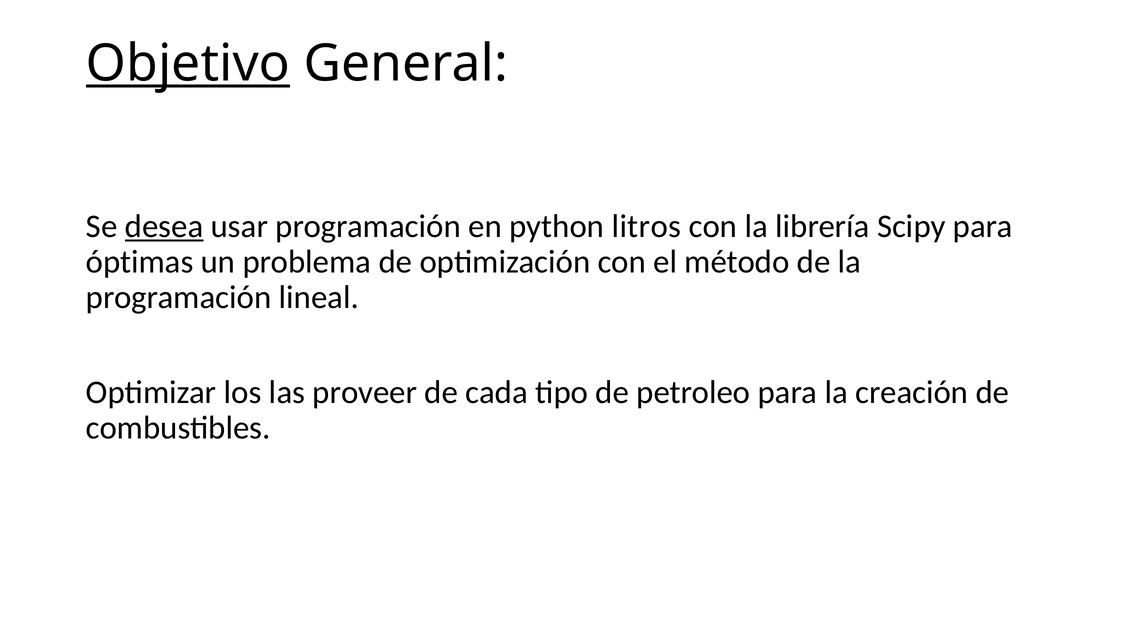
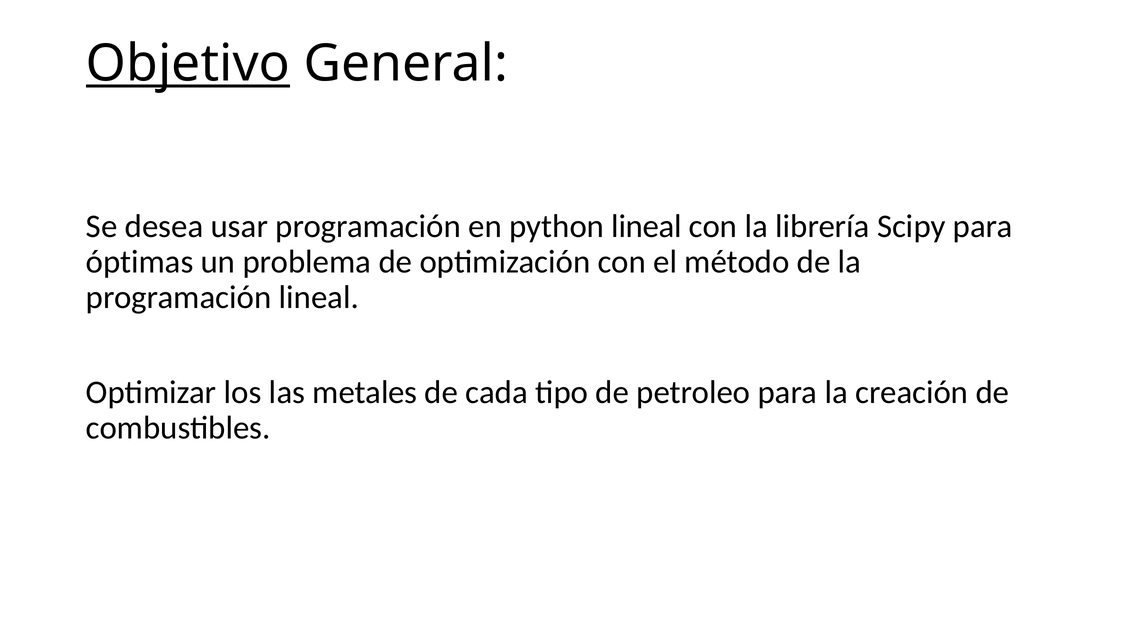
desea underline: present -> none (164, 226)
python litros: litros -> lineal (647, 226)
proveer: proveer -> metales (365, 392)
